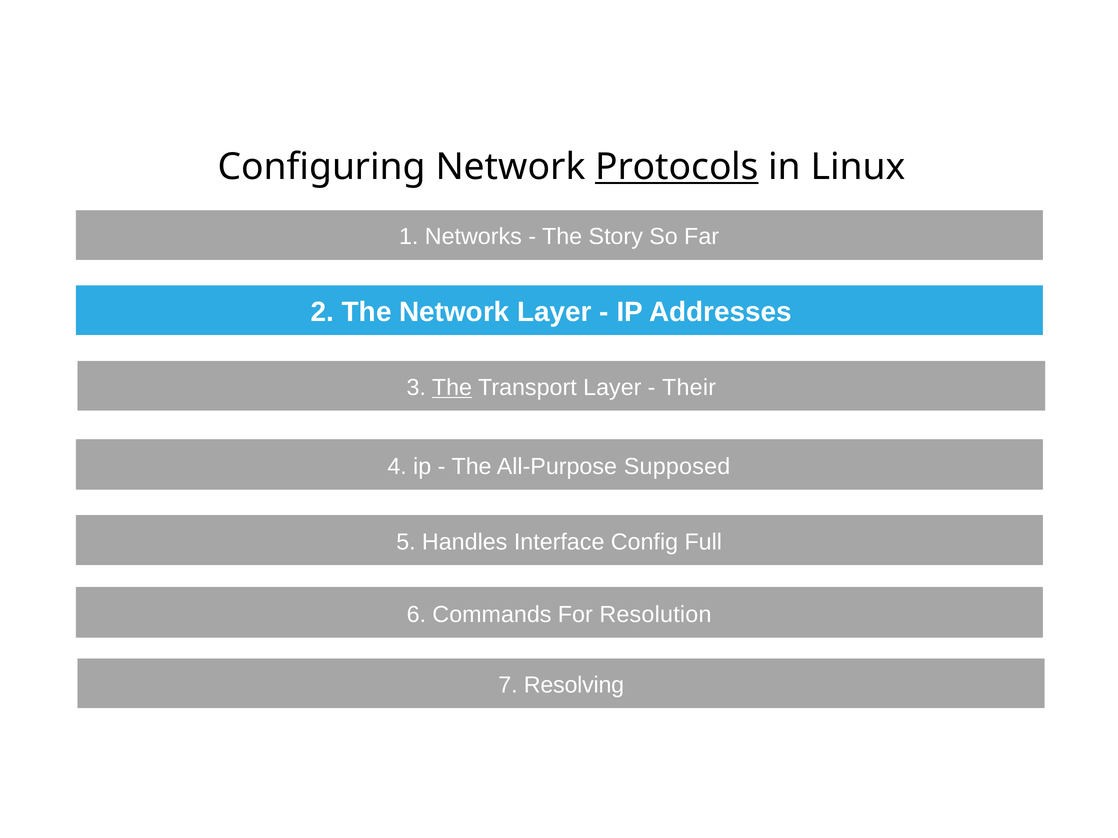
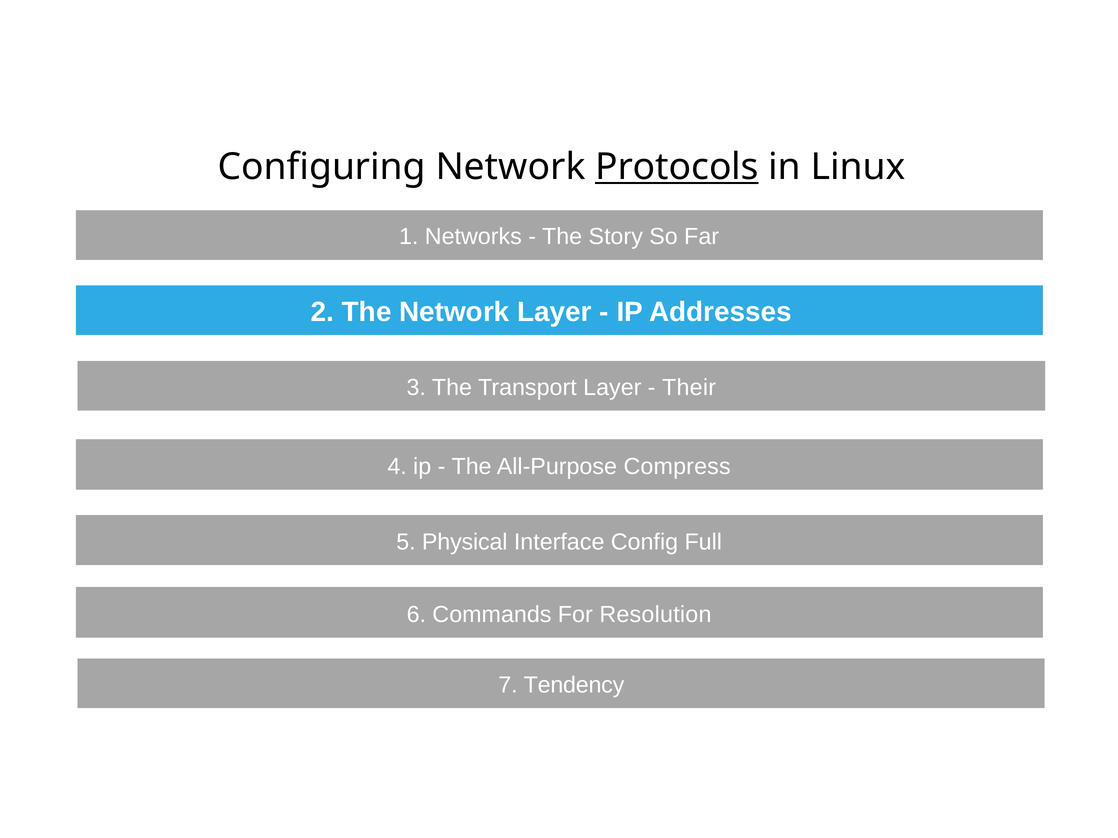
The underline: present -> none (452, 388)
Supposed: Supposed -> Compress (677, 467)
Handles: Handles -> Physical (465, 542)
Resolving: Resolving -> Tendency (574, 685)
